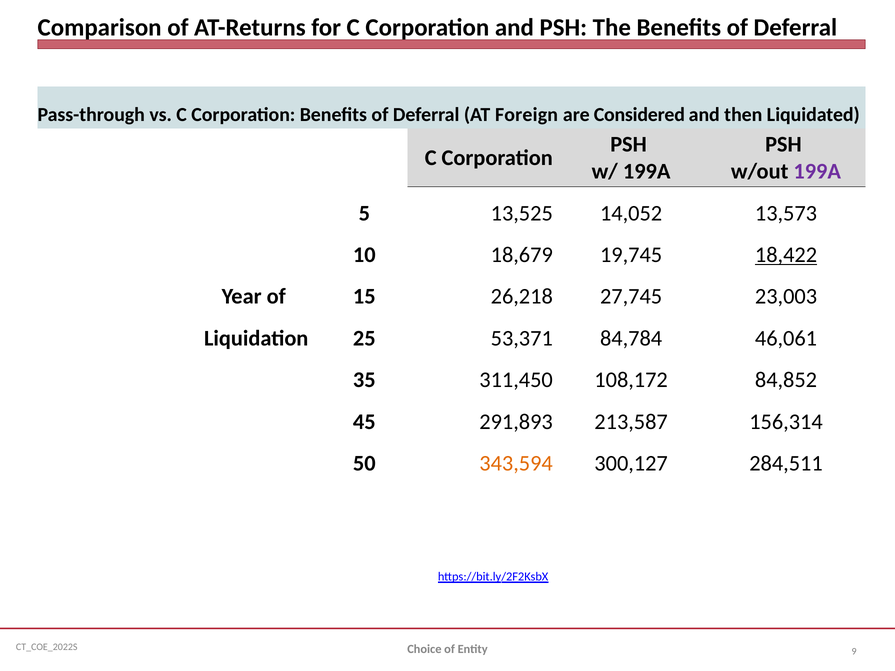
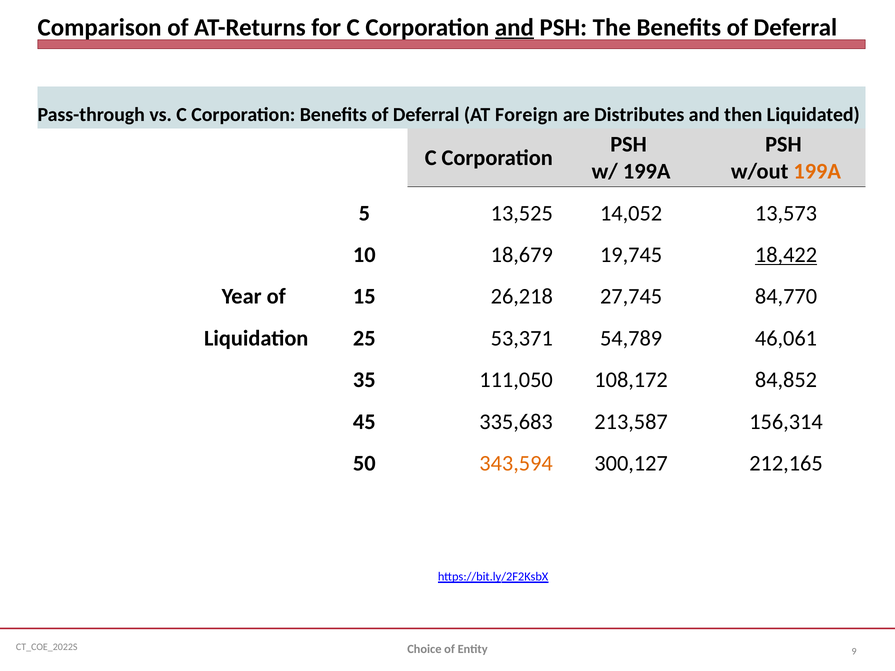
and underline: none -> present (514, 27)
Considered: Considered -> Distributes (639, 115)
199A colour: purple -> orange (817, 172)
23,003: 23,003 -> 84,770 (786, 297)
84,784: 84,784 -> 54,789 (631, 338)
311,450: 311,450 -> 111,050 (516, 380)
291,893: 291,893 -> 335,683 (516, 422)
284,511: 284,511 -> 212,165 (786, 464)
